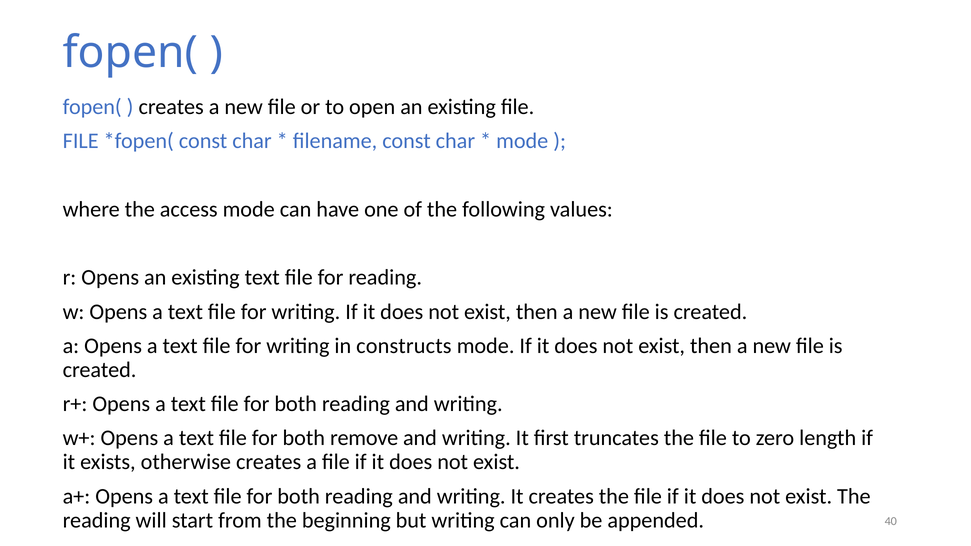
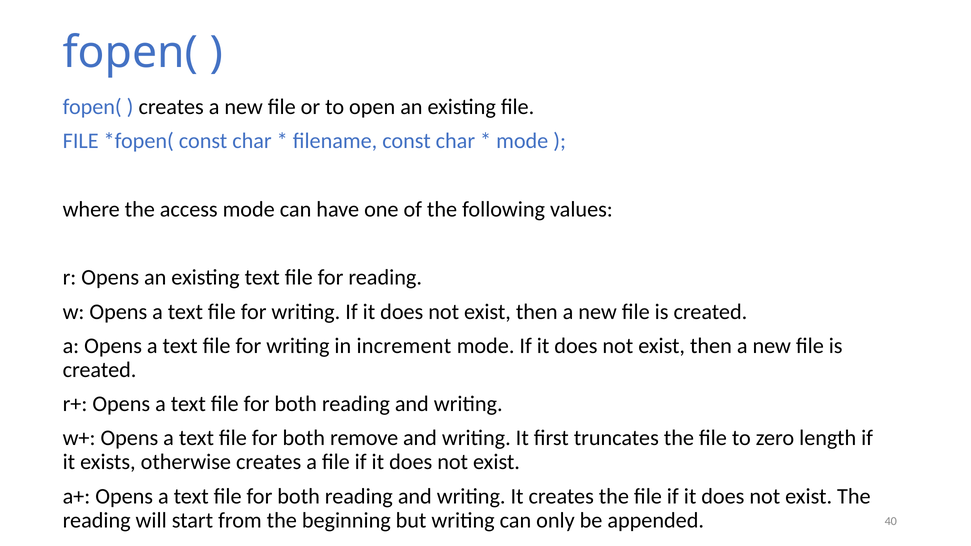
constructs: constructs -> increment (404, 346)
